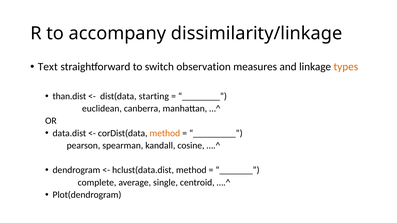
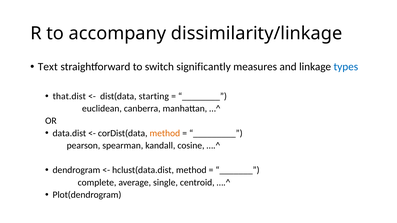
observation: observation -> significantly (204, 67)
types colour: orange -> blue (346, 67)
than.dist: than.dist -> that.dist (69, 96)
